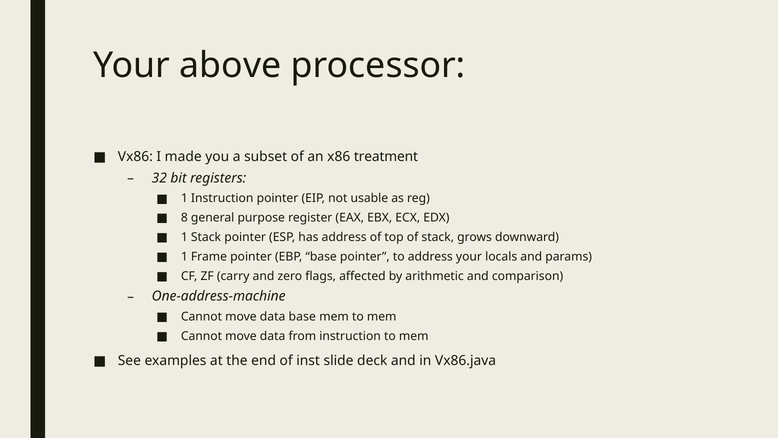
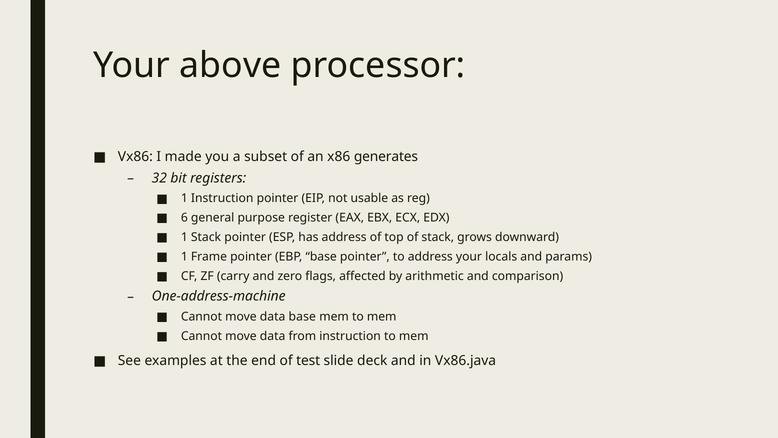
treatment: treatment -> generates (386, 157)
8: 8 -> 6 (184, 218)
inst: inst -> test (308, 360)
